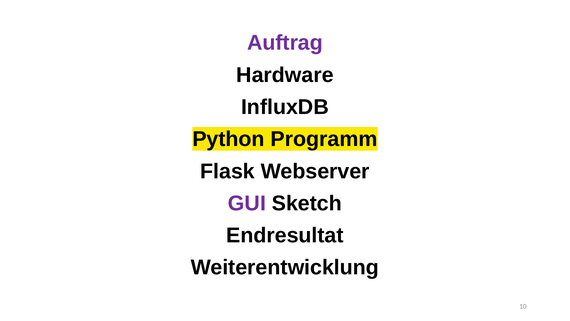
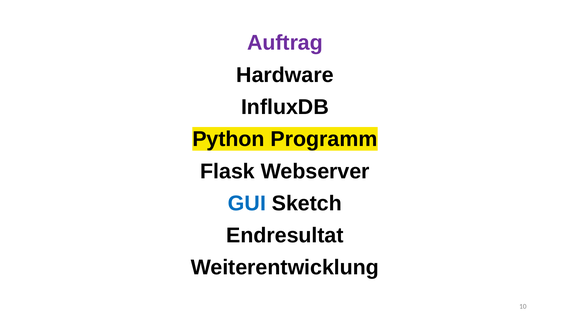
GUI colour: purple -> blue (247, 203)
